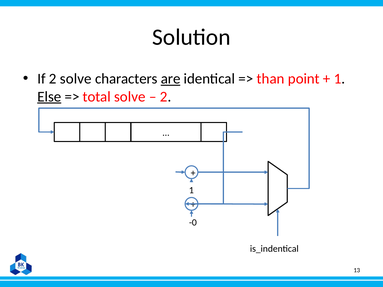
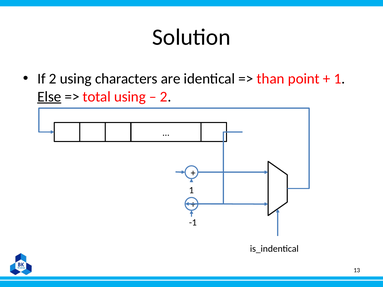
2 solve: solve -> using (76, 79)
are underline: present -> none (171, 79)
total solve: solve -> using (130, 97)
-0: -0 -> -1 (193, 223)
